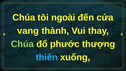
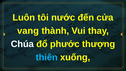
Chúa: Chúa -> Luôn (24, 18)
ngoài: ngoài -> nước (63, 18)
Chúa colour: light green -> white (22, 44)
